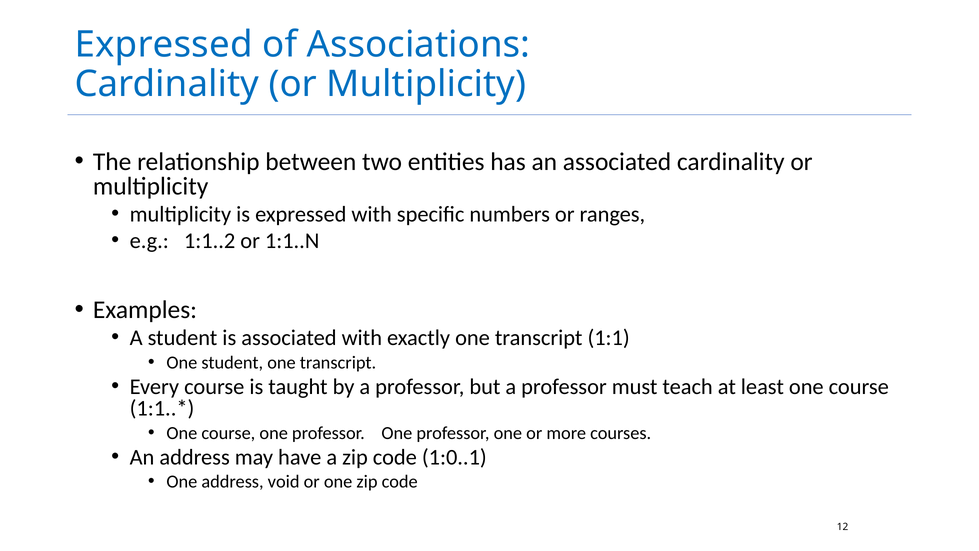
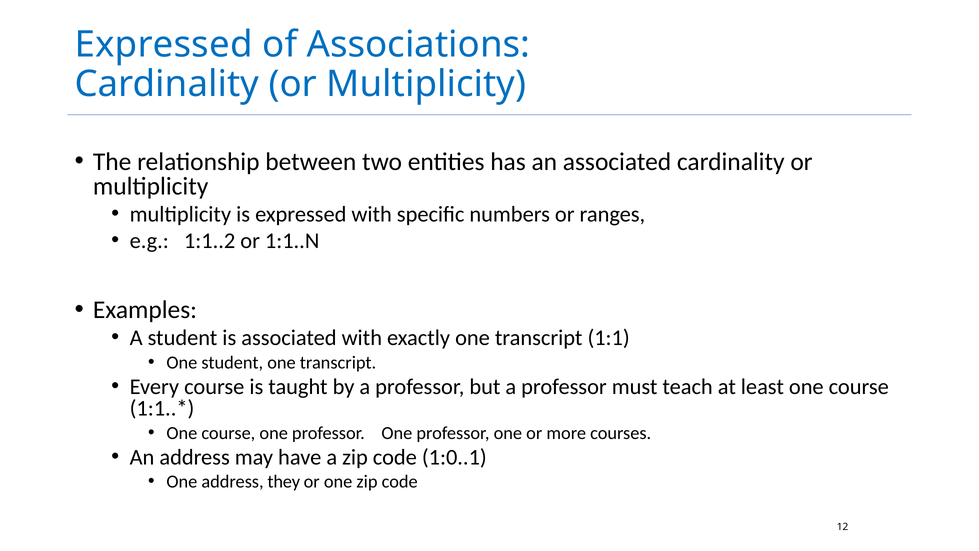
void: void -> they (284, 482)
